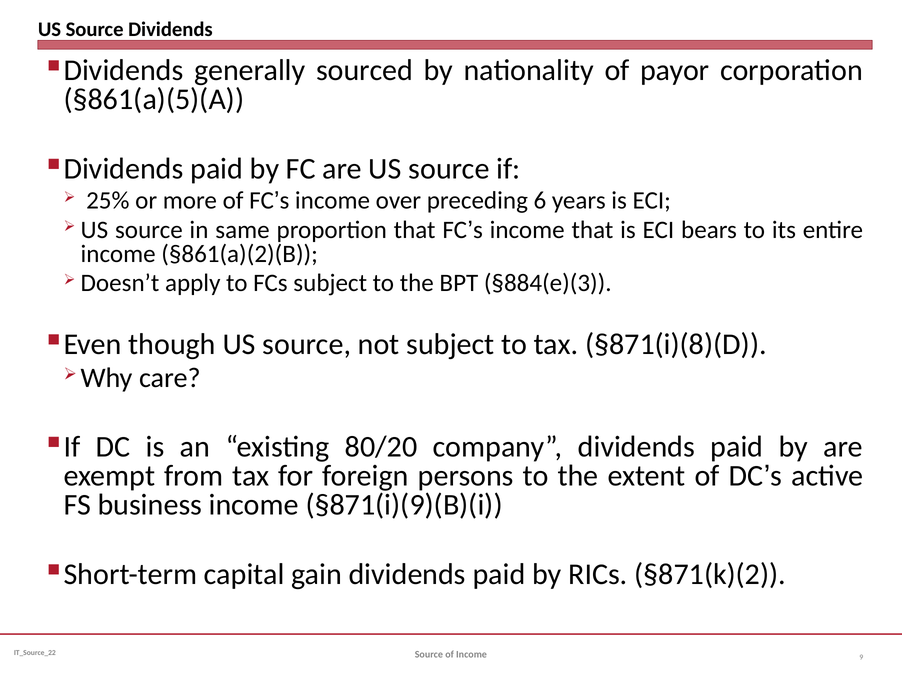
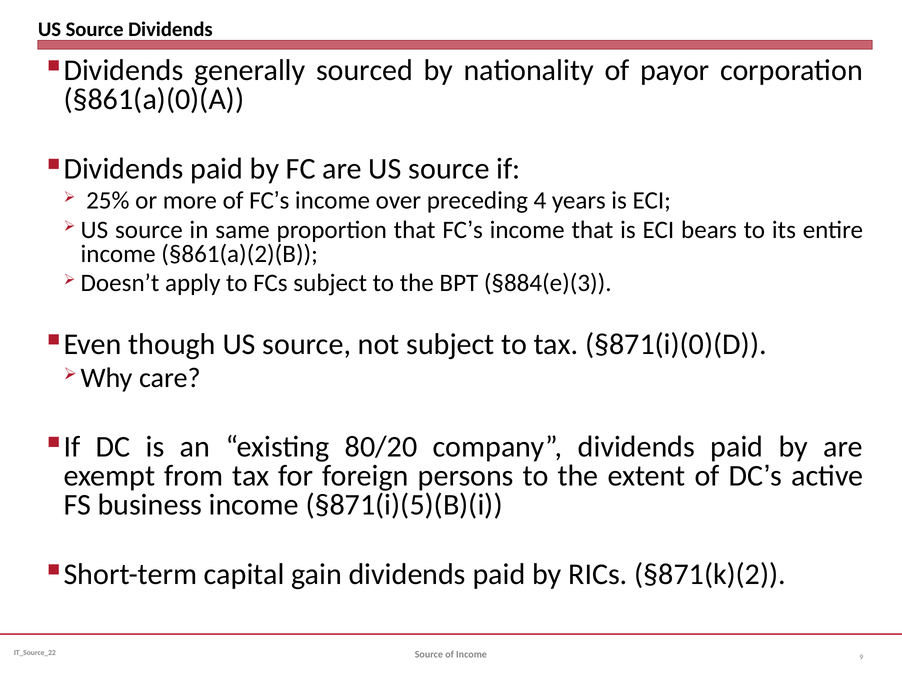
§861(a)(5)(A: §861(a)(5)(A -> §861(a)(0)(A (154, 99)
6: 6 -> 4 (540, 201)
§871(i)(8)(D: §871(i)(8)(D -> §871(i)(0)(D (676, 344)
§871(i)(9)(B)(i: §871(i)(9)(B)(i -> §871(i)(5)(B)(i (404, 504)
